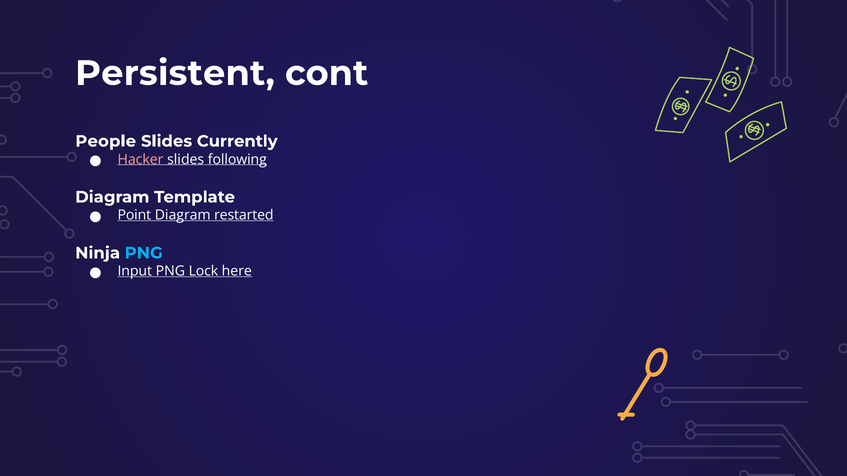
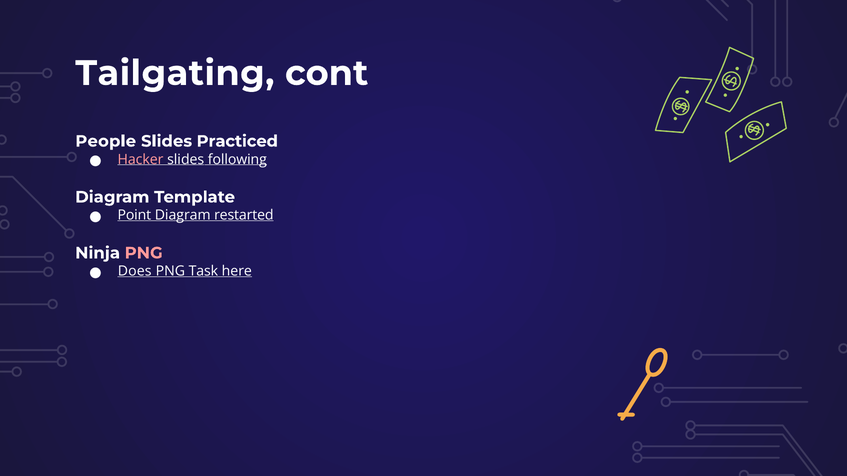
Persistent: Persistent -> Tailgating (175, 73)
Currently: Currently -> Practiced (237, 141)
PNG colour: light blue -> pink (144, 253)
Input: Input -> Does (135, 271)
Lock: Lock -> Task (203, 271)
